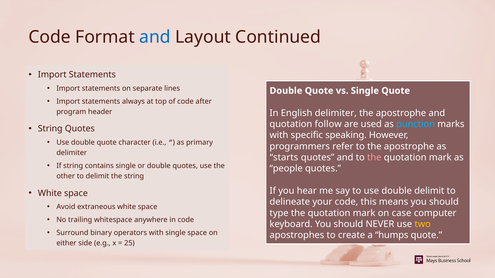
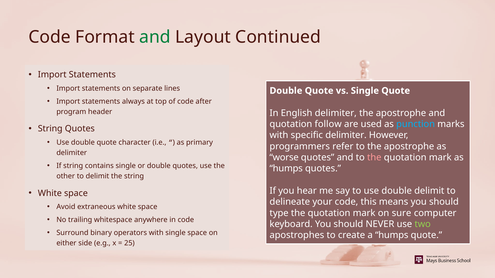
and colour: blue -> green (155, 37)
specific speaking: speaking -> delimiter (346, 135)
starts: starts -> worse (284, 158)
people: people -> humps (286, 169)
case: case -> sure (402, 213)
two colour: yellow -> light green (423, 224)
